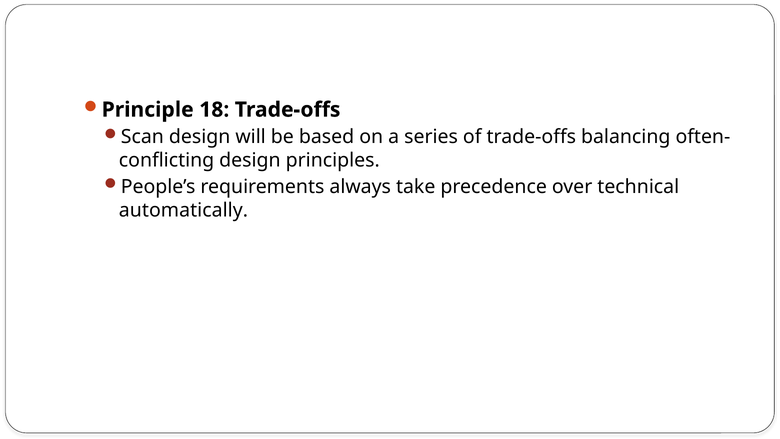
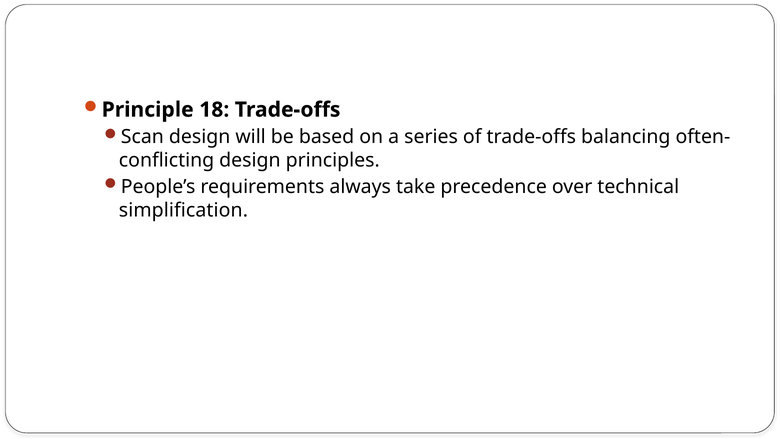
automatically: automatically -> simplification (183, 210)
